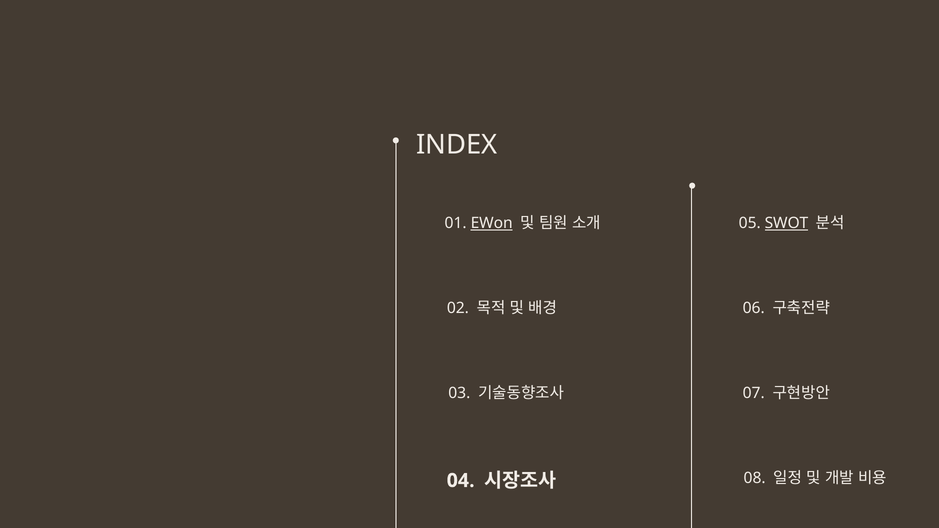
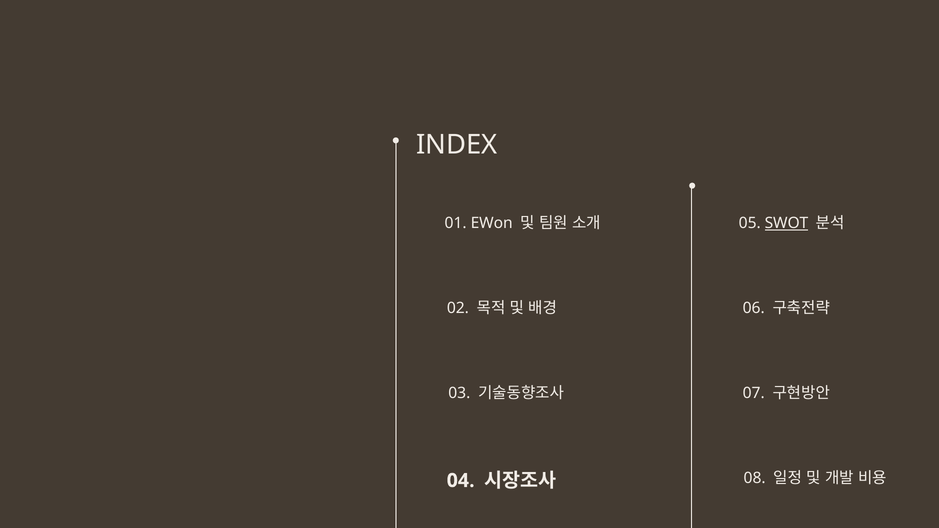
EWon underline: present -> none (492, 223)
